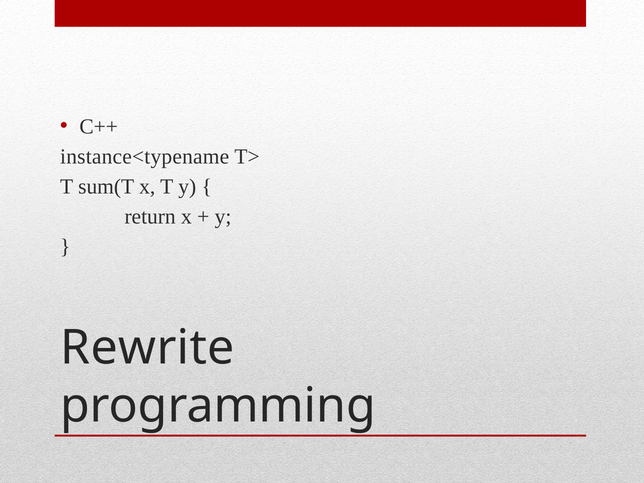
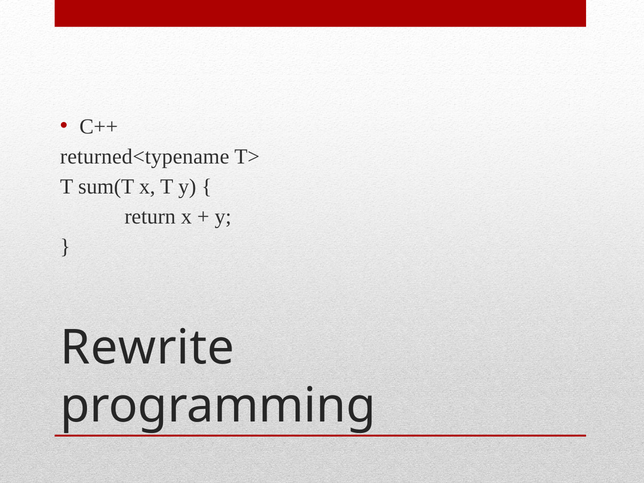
instance<typename: instance<typename -> returned<typename (145, 157)
